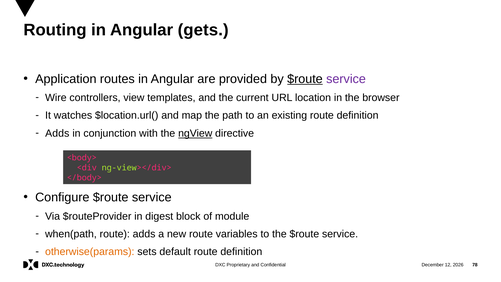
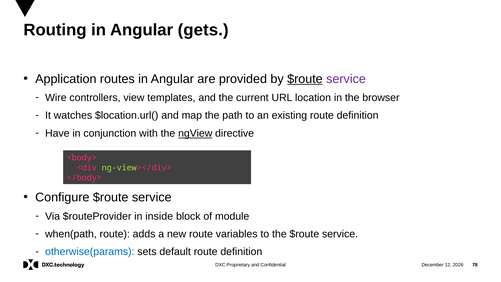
Adds: Adds -> Have (57, 133)
digest: digest -> inside (159, 216)
otherwise(params colour: orange -> blue (90, 252)
